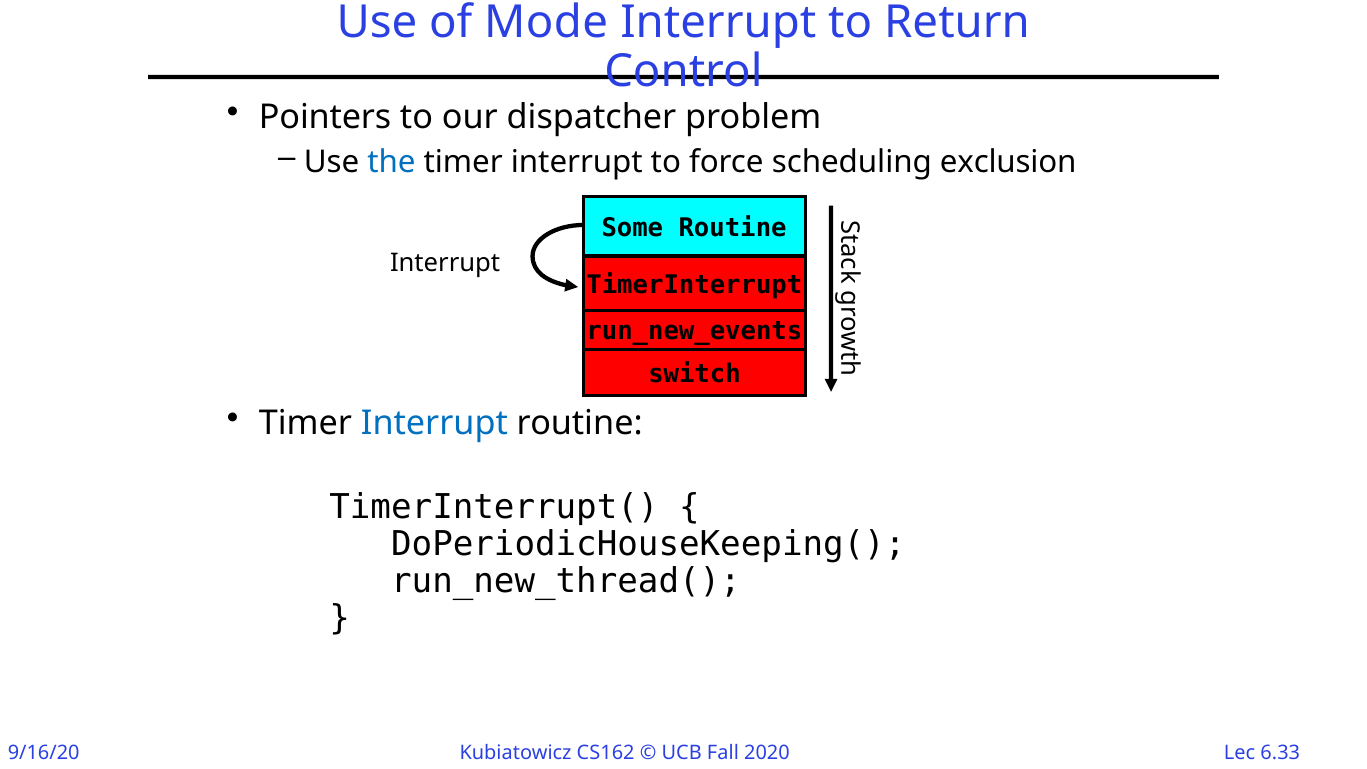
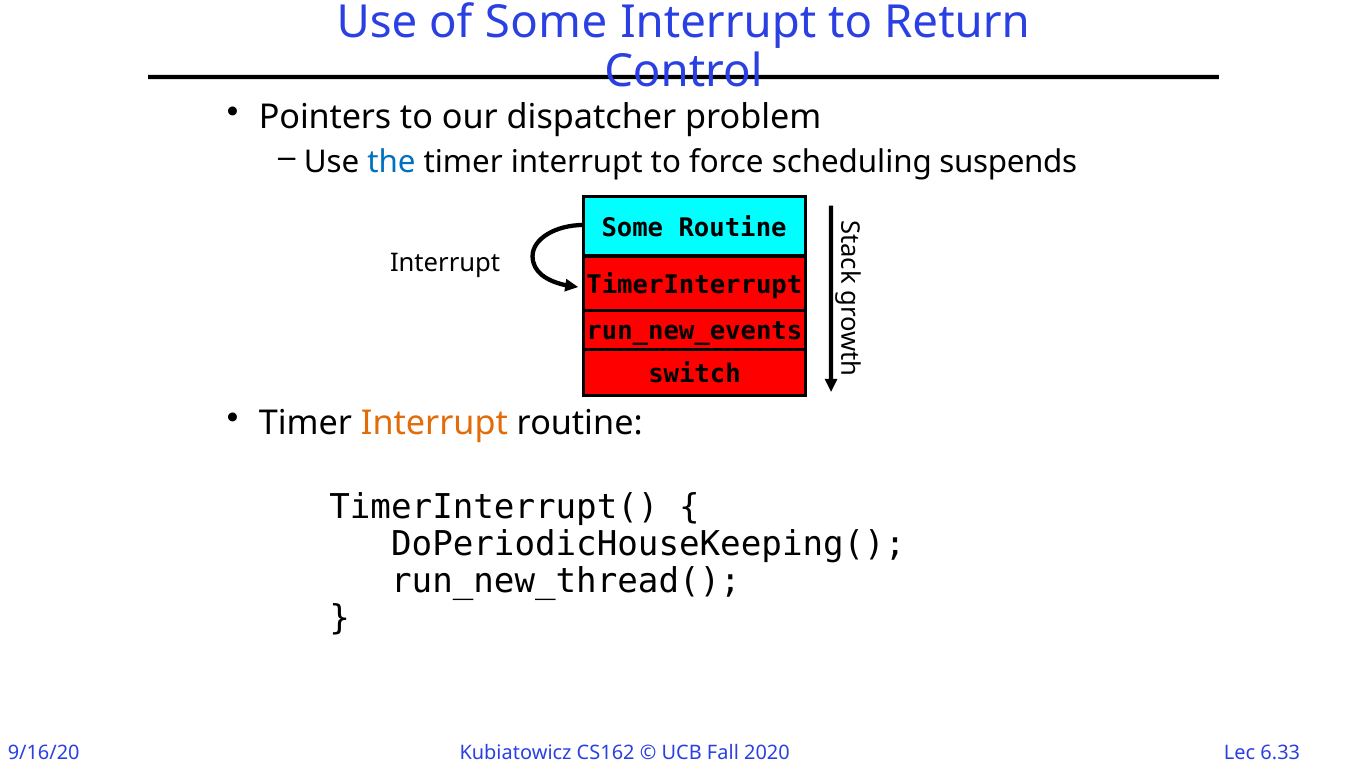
of Mode: Mode -> Some (546, 22)
exclusion: exclusion -> suspends (1008, 162)
Interrupt colour: blue -> orange (434, 424)
